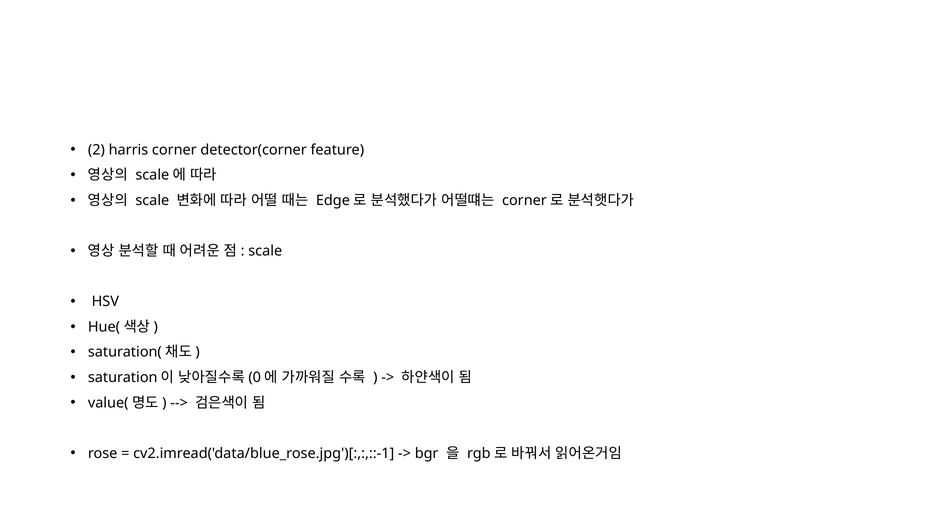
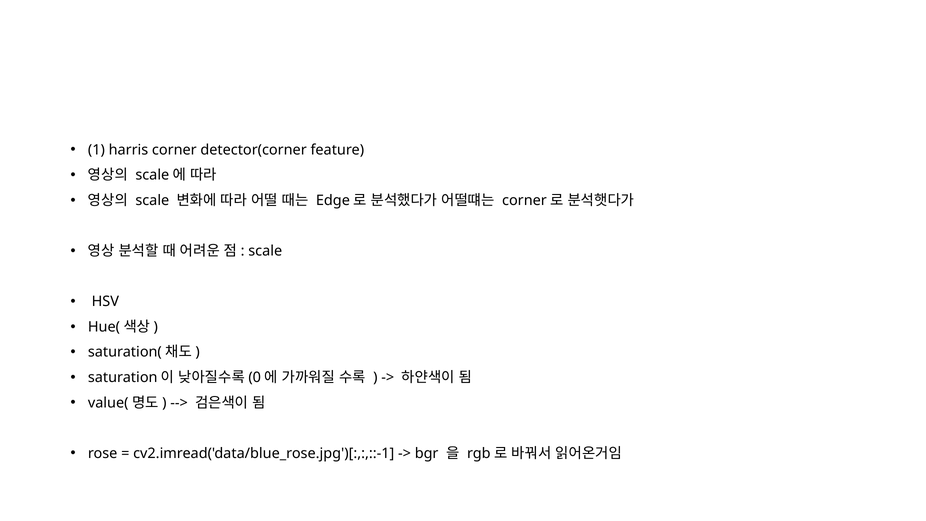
2: 2 -> 1 (96, 150)
